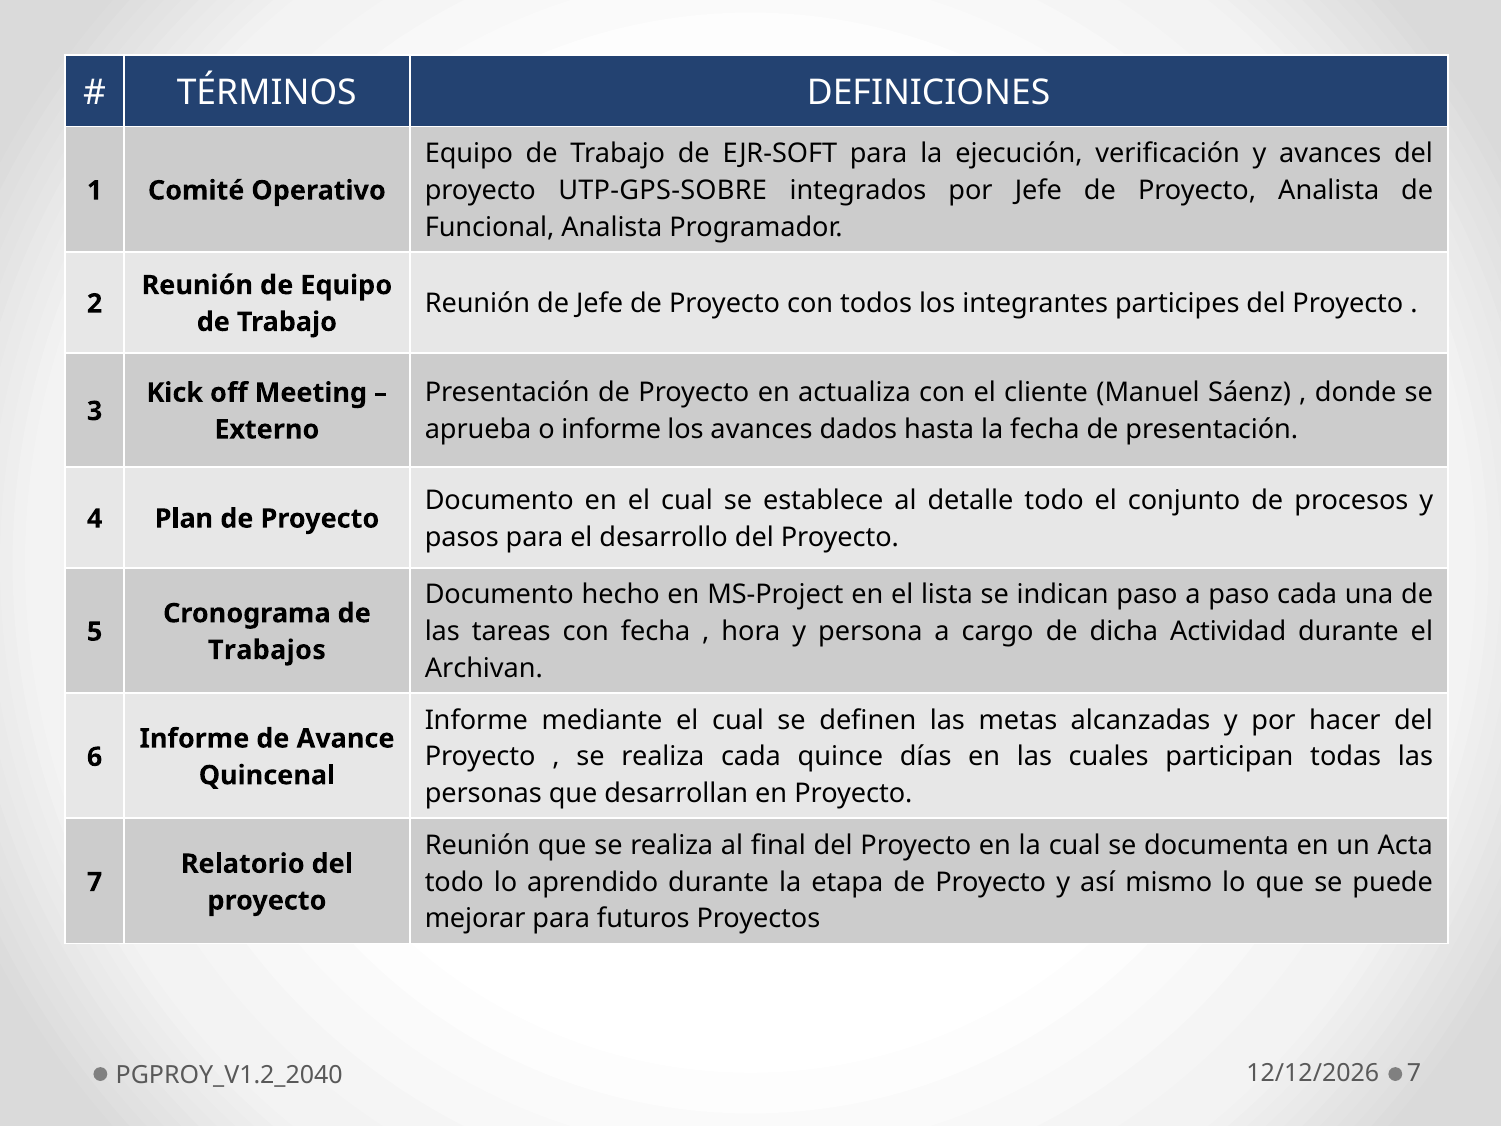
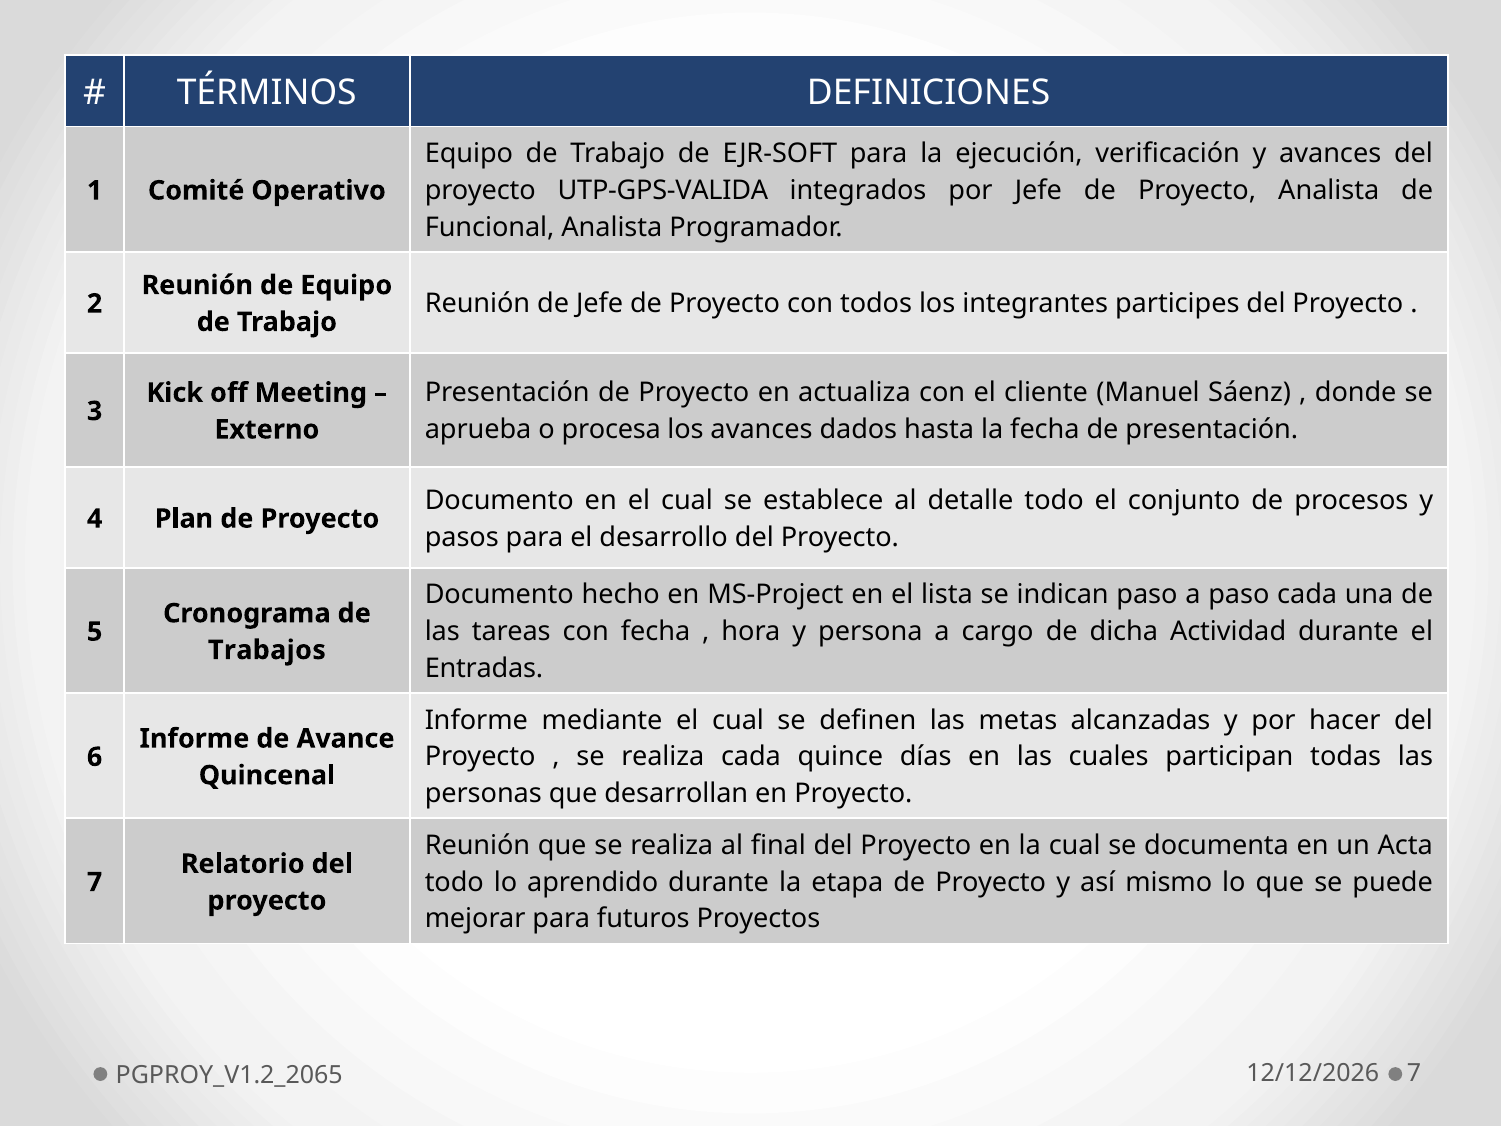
UTP-GPS-SOBRE: UTP-GPS-SOBRE -> UTP-GPS-VALIDA (663, 191)
o informe: informe -> procesa (611, 429)
Archivan: Archivan -> Entradas (484, 668)
PGPROY_V1.2_2040: PGPROY_V1.2_2040 -> PGPROY_V1.2_2065 (229, 1075)
